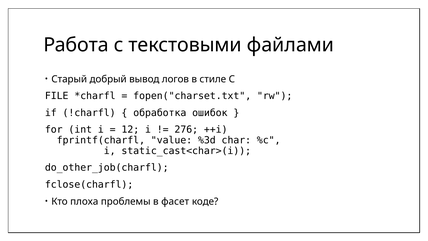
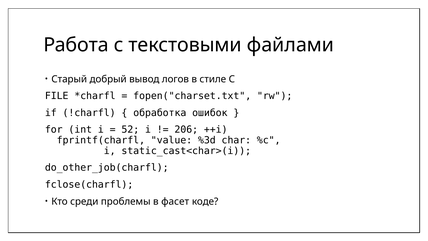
12: 12 -> 52 (130, 130)
276: 276 -> 206 (186, 130)
плоха: плоха -> среди (84, 201)
